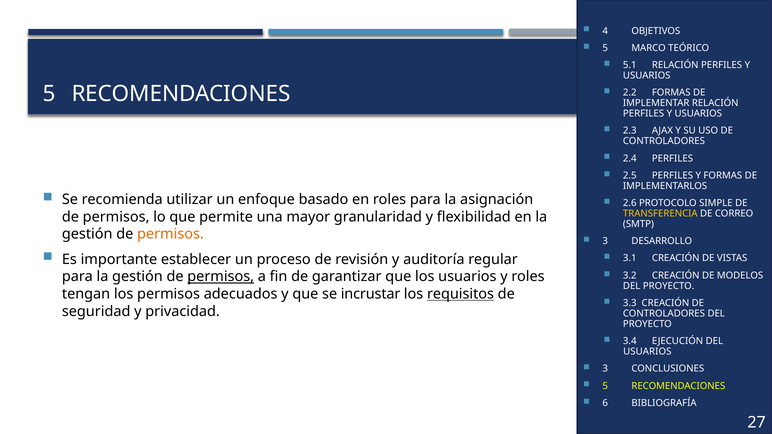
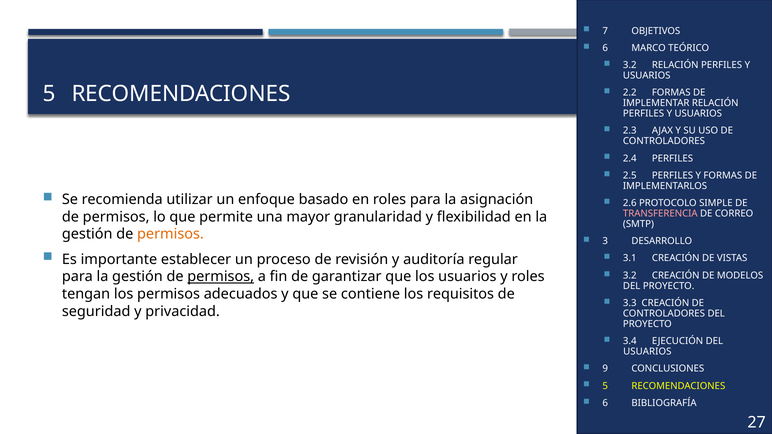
4: 4 -> 7 (605, 31)
5: 5 -> 6 (605, 48)
5.1: 5.1 -> 3.2 (630, 65)
TRANSFERENCIA colour: yellow -> pink (660, 214)
incrustar: incrustar -> contiene (371, 294)
requisitos underline: present -> none (460, 294)
3: 3 -> 9 (605, 369)
